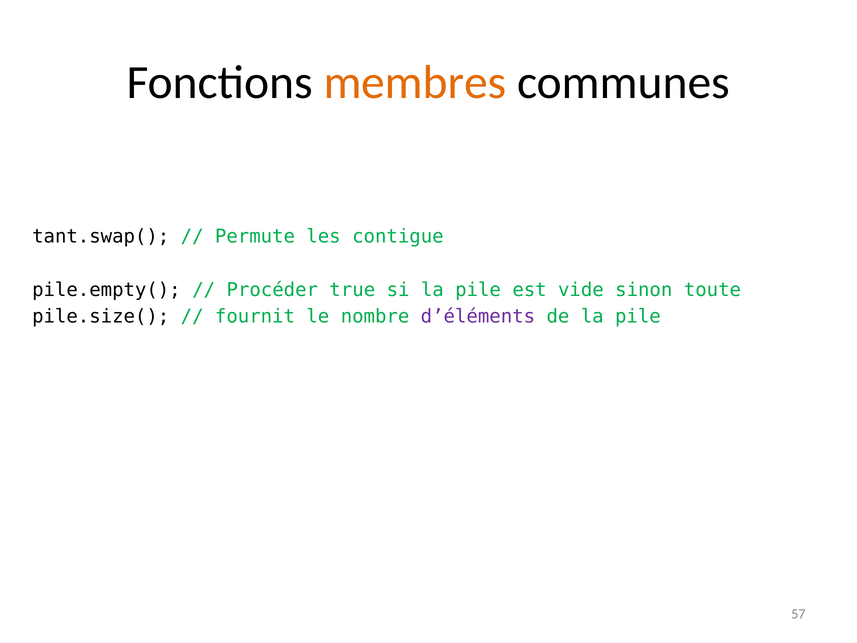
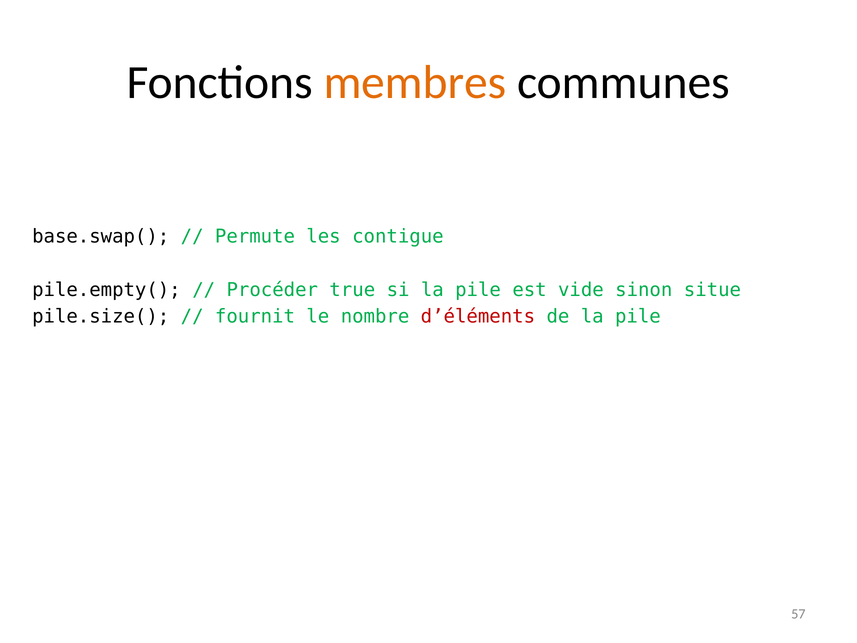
tant.swap(: tant.swap( -> base.swap( (101, 237)
toute: toute -> situe (712, 290)
d’éléments colour: purple -> red (478, 316)
